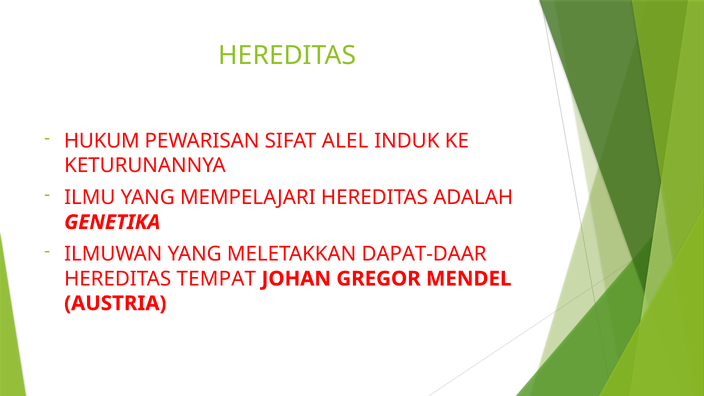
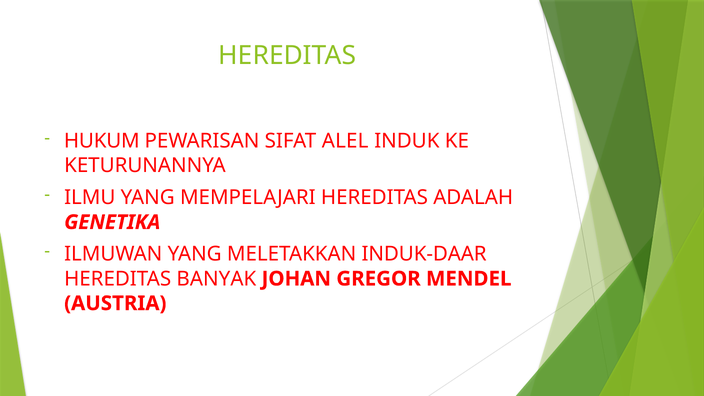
DAPAT-DAAR: DAPAT-DAAR -> INDUK-DAAR (424, 254)
TEMPAT: TEMPAT -> BANYAK (216, 279)
